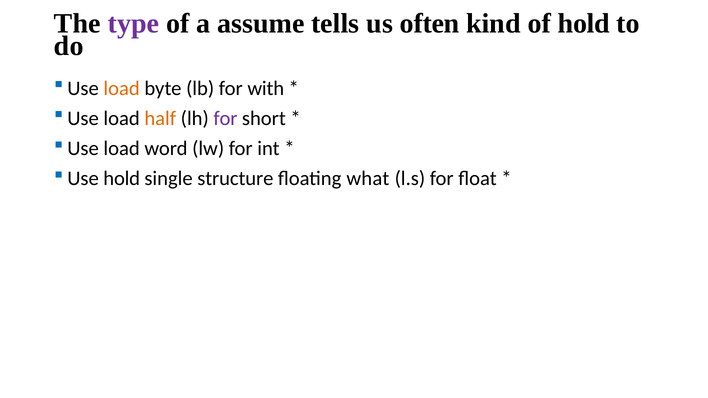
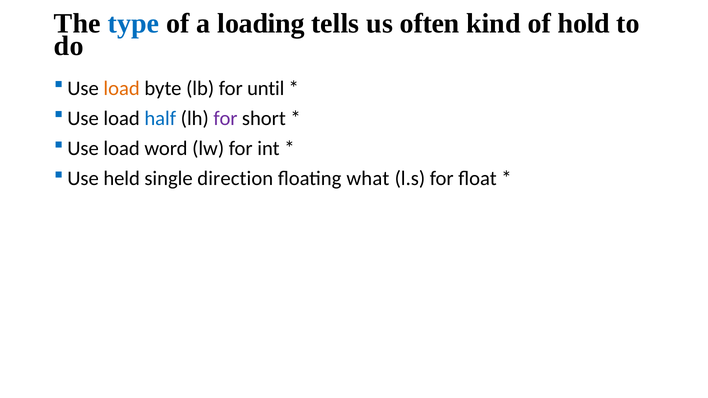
type colour: purple -> blue (133, 23)
assume: assume -> loading (261, 23)
with: with -> until (266, 88)
half colour: orange -> blue (160, 118)
Use hold: hold -> held (122, 179)
structure: structure -> direction (235, 179)
